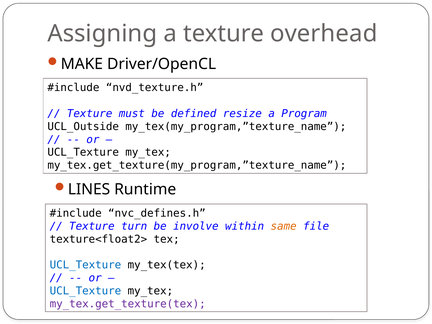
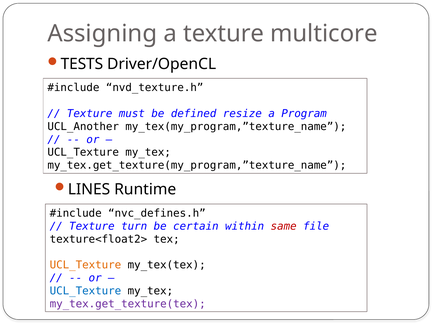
overhead: overhead -> multicore (324, 34)
MAKE: MAKE -> TESTS (82, 64)
UCL_Outside: UCL_Outside -> UCL_Another (83, 126)
involve: involve -> certain (196, 226)
same colour: orange -> red (284, 226)
UCL_Texture colour: blue -> orange (85, 265)
